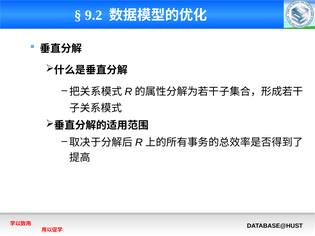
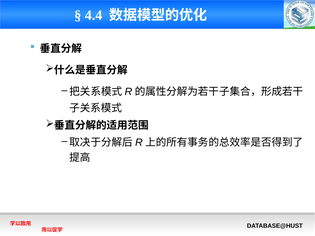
9.2: 9.2 -> 4.4 (94, 15)
